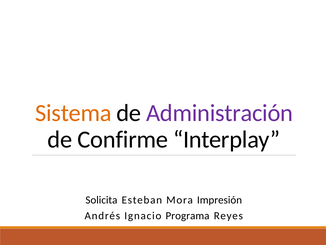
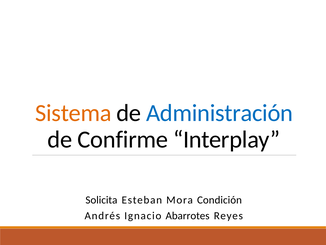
Administración colour: purple -> blue (220, 113)
Impresión: Impresión -> Condición (219, 200)
Programa: Programa -> Abarrotes (188, 215)
